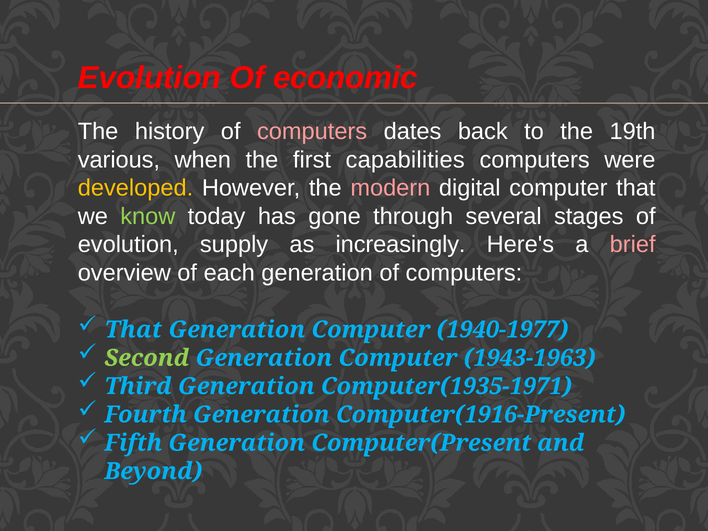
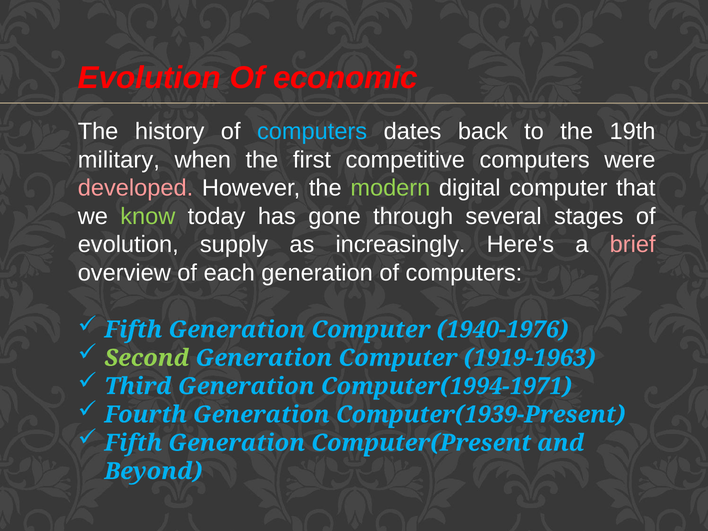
computers colour: pink -> light blue (312, 131)
various: various -> military (119, 160)
capabilities: capabilities -> competitive (405, 160)
developed colour: yellow -> pink (135, 188)
modern colour: pink -> light green (390, 188)
That: That -> Fifth (133, 330)
1940-1977: 1940-1977 -> 1940-1976 (502, 330)
1943-1963: 1943-1963 -> 1919-1963 (530, 358)
Computer(1935-1971: Computer(1935-1971 -> Computer(1994-1971 (446, 386)
Computer(1916-Present: Computer(1916-Present -> Computer(1939-Present (481, 415)
